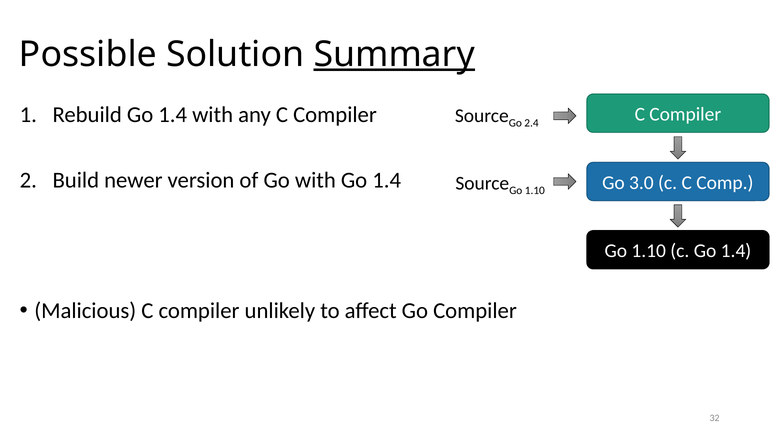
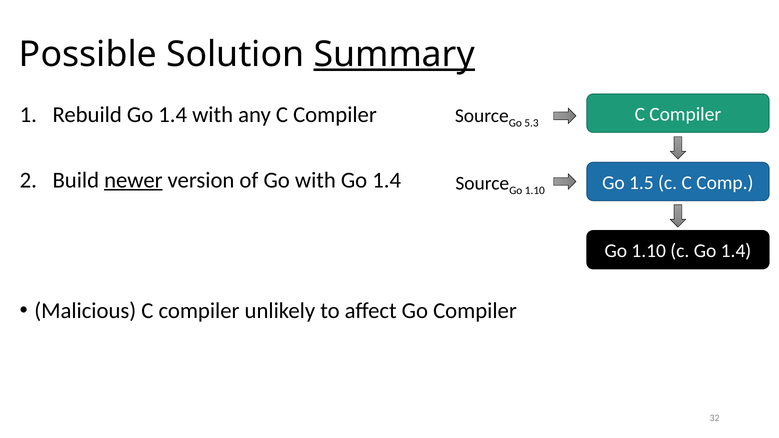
2.4: 2.4 -> 5.3 (531, 123)
newer underline: none -> present (133, 180)
3.0: 3.0 -> 1.5 (641, 183)
